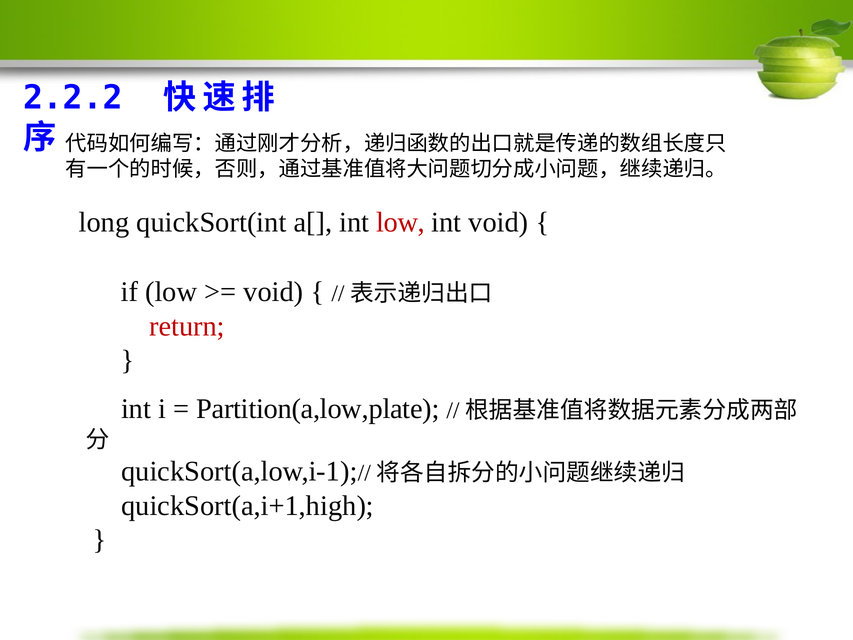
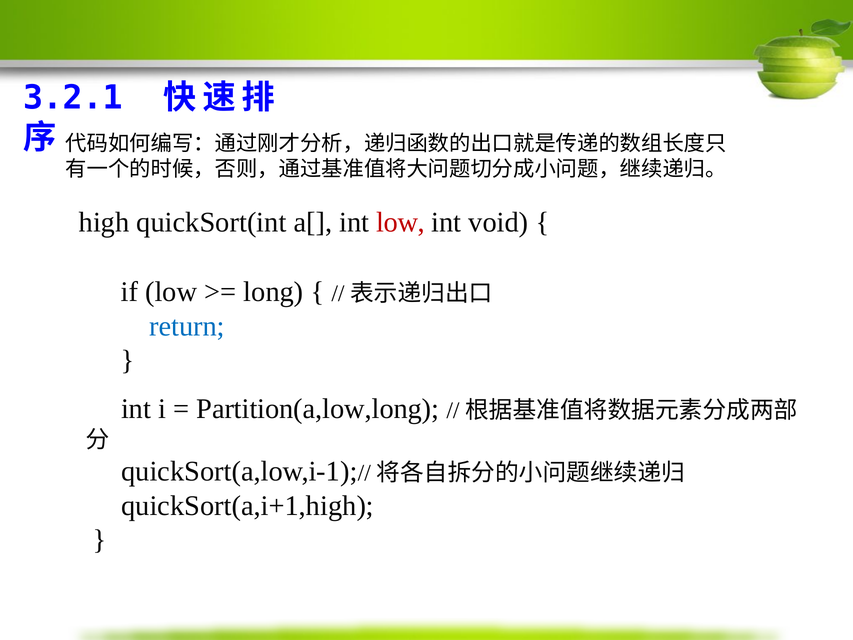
2.2.2: 2.2.2 -> 3.2.1 (73, 98)
long: long -> high (104, 222)
void: void -> long (273, 292)
return colour: red -> blue (187, 326)
Partition(a,low,plate: Partition(a,low,plate -> Partition(a,low,long (318, 409)
